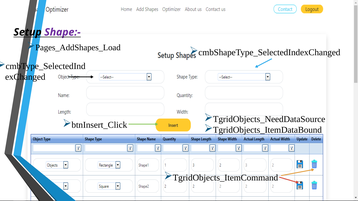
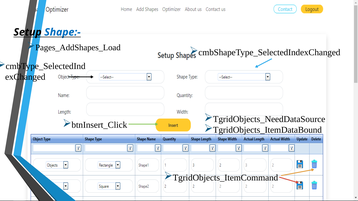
Shape:- colour: purple -> blue (62, 32)
